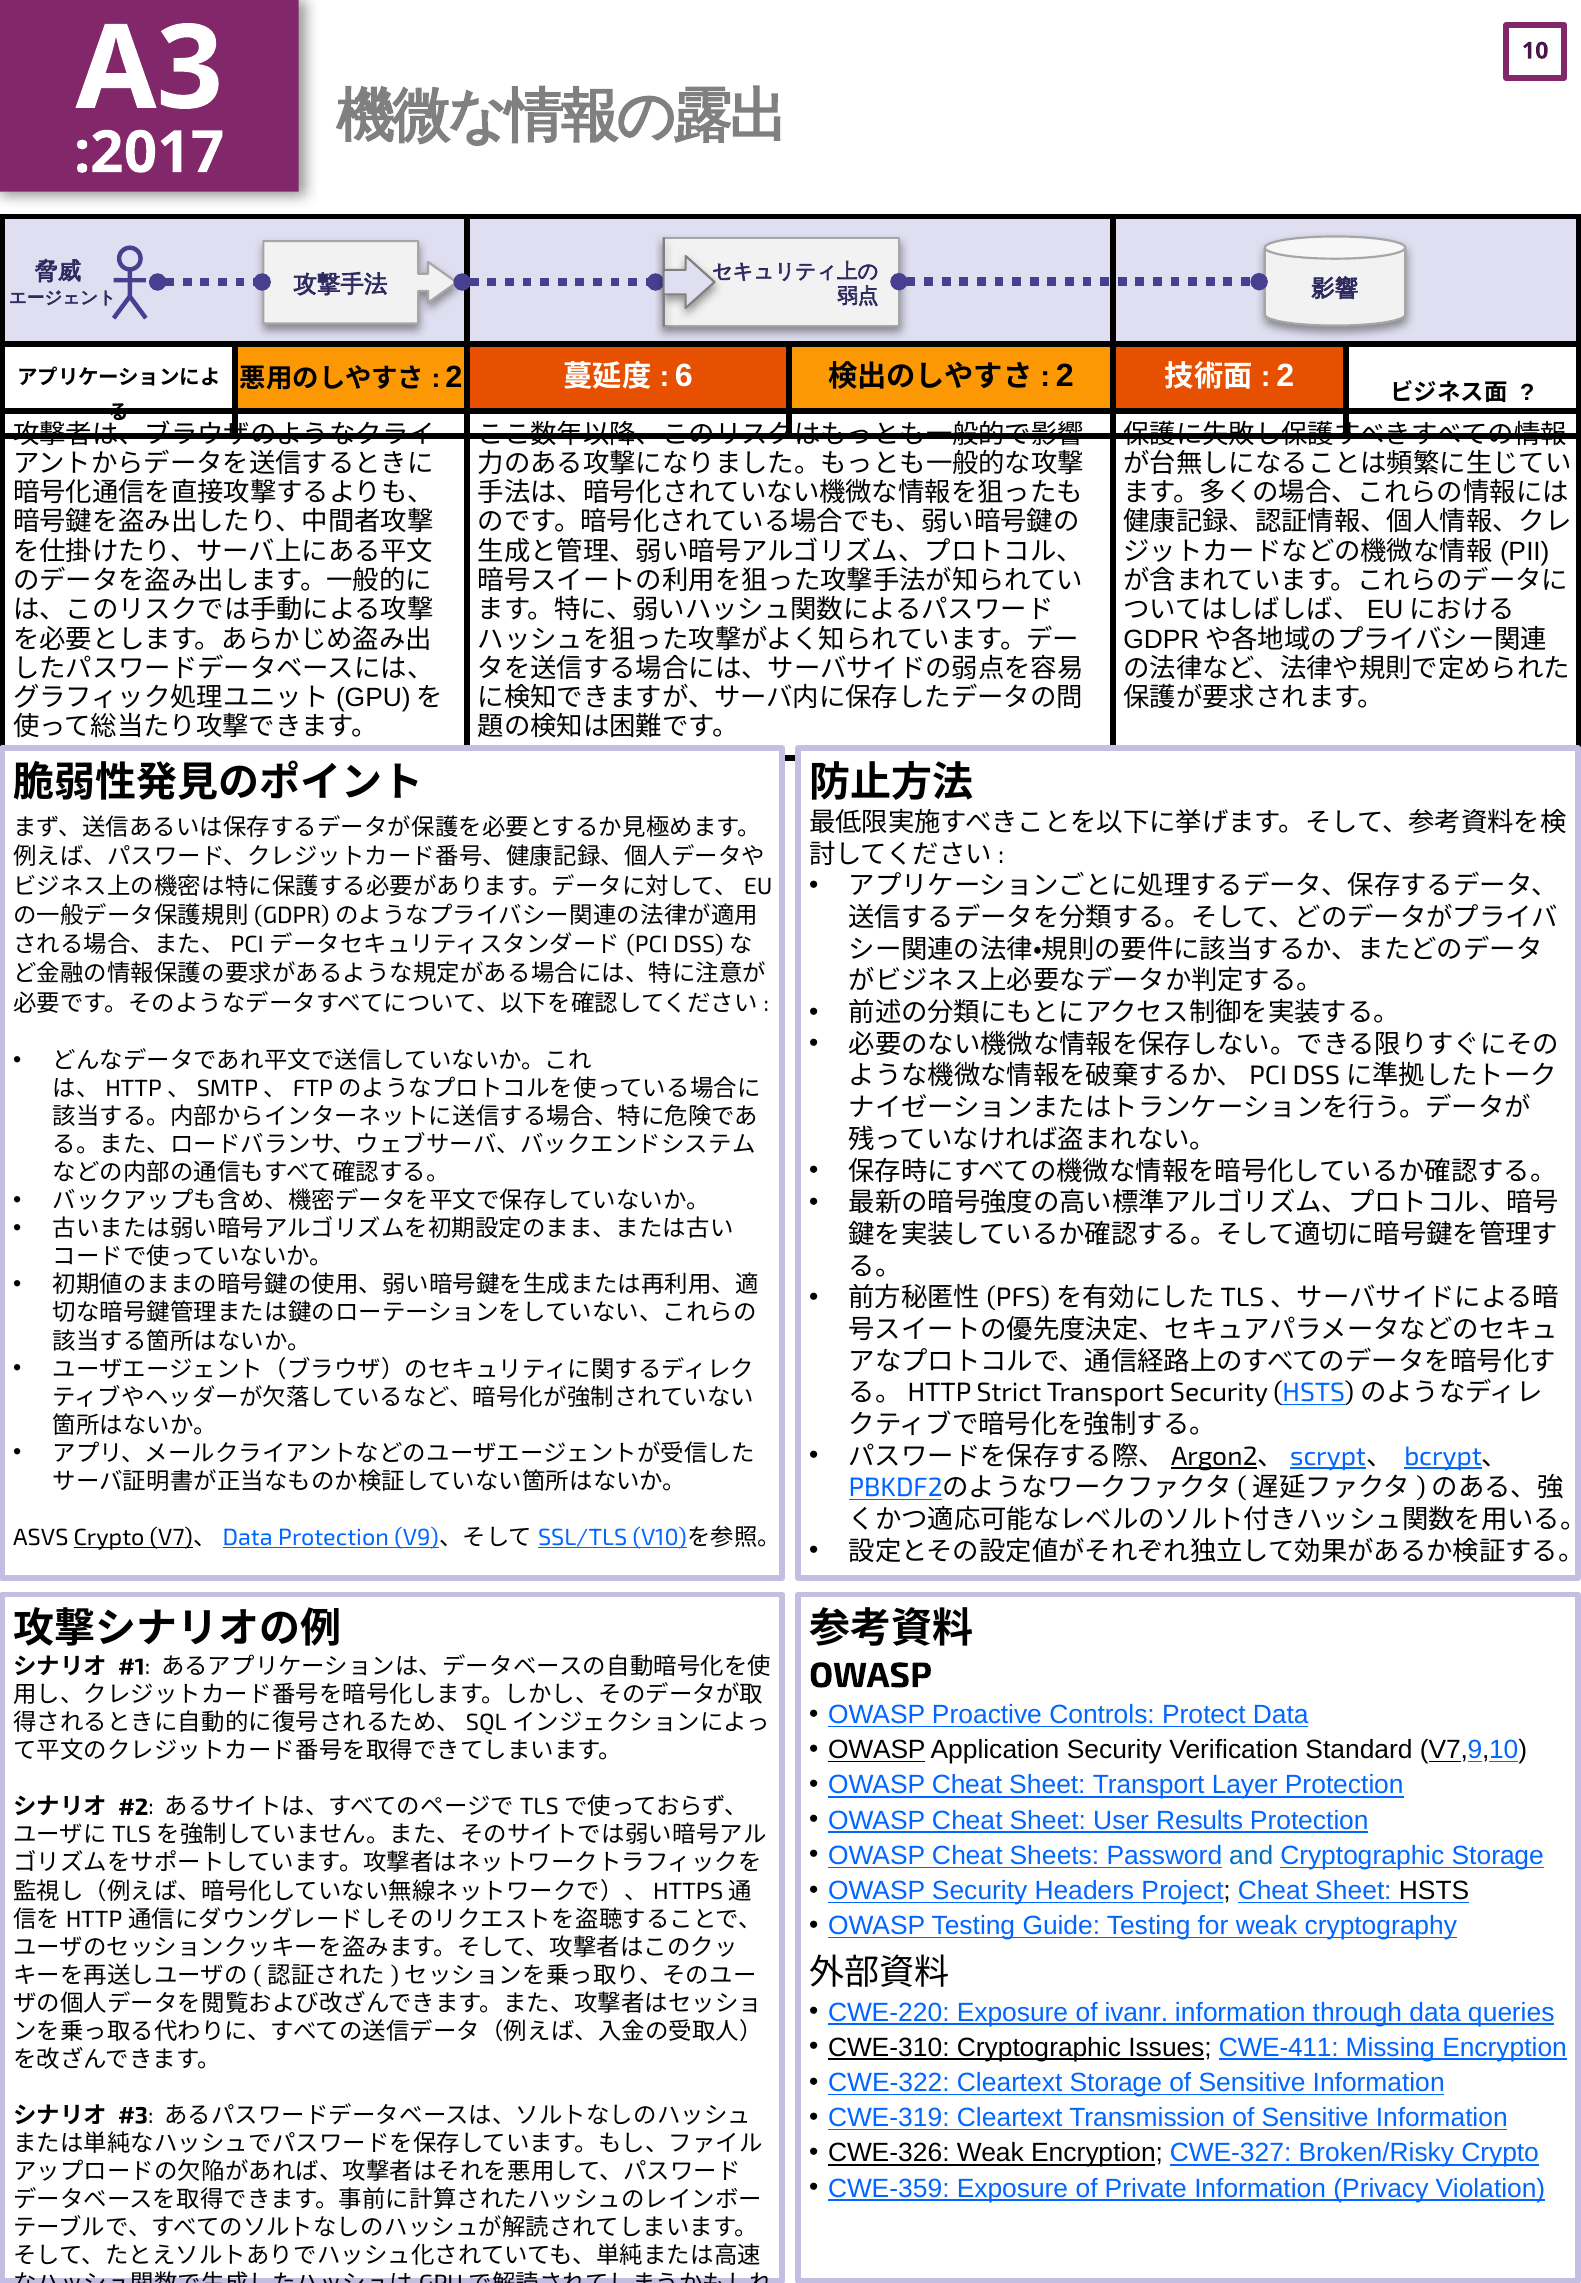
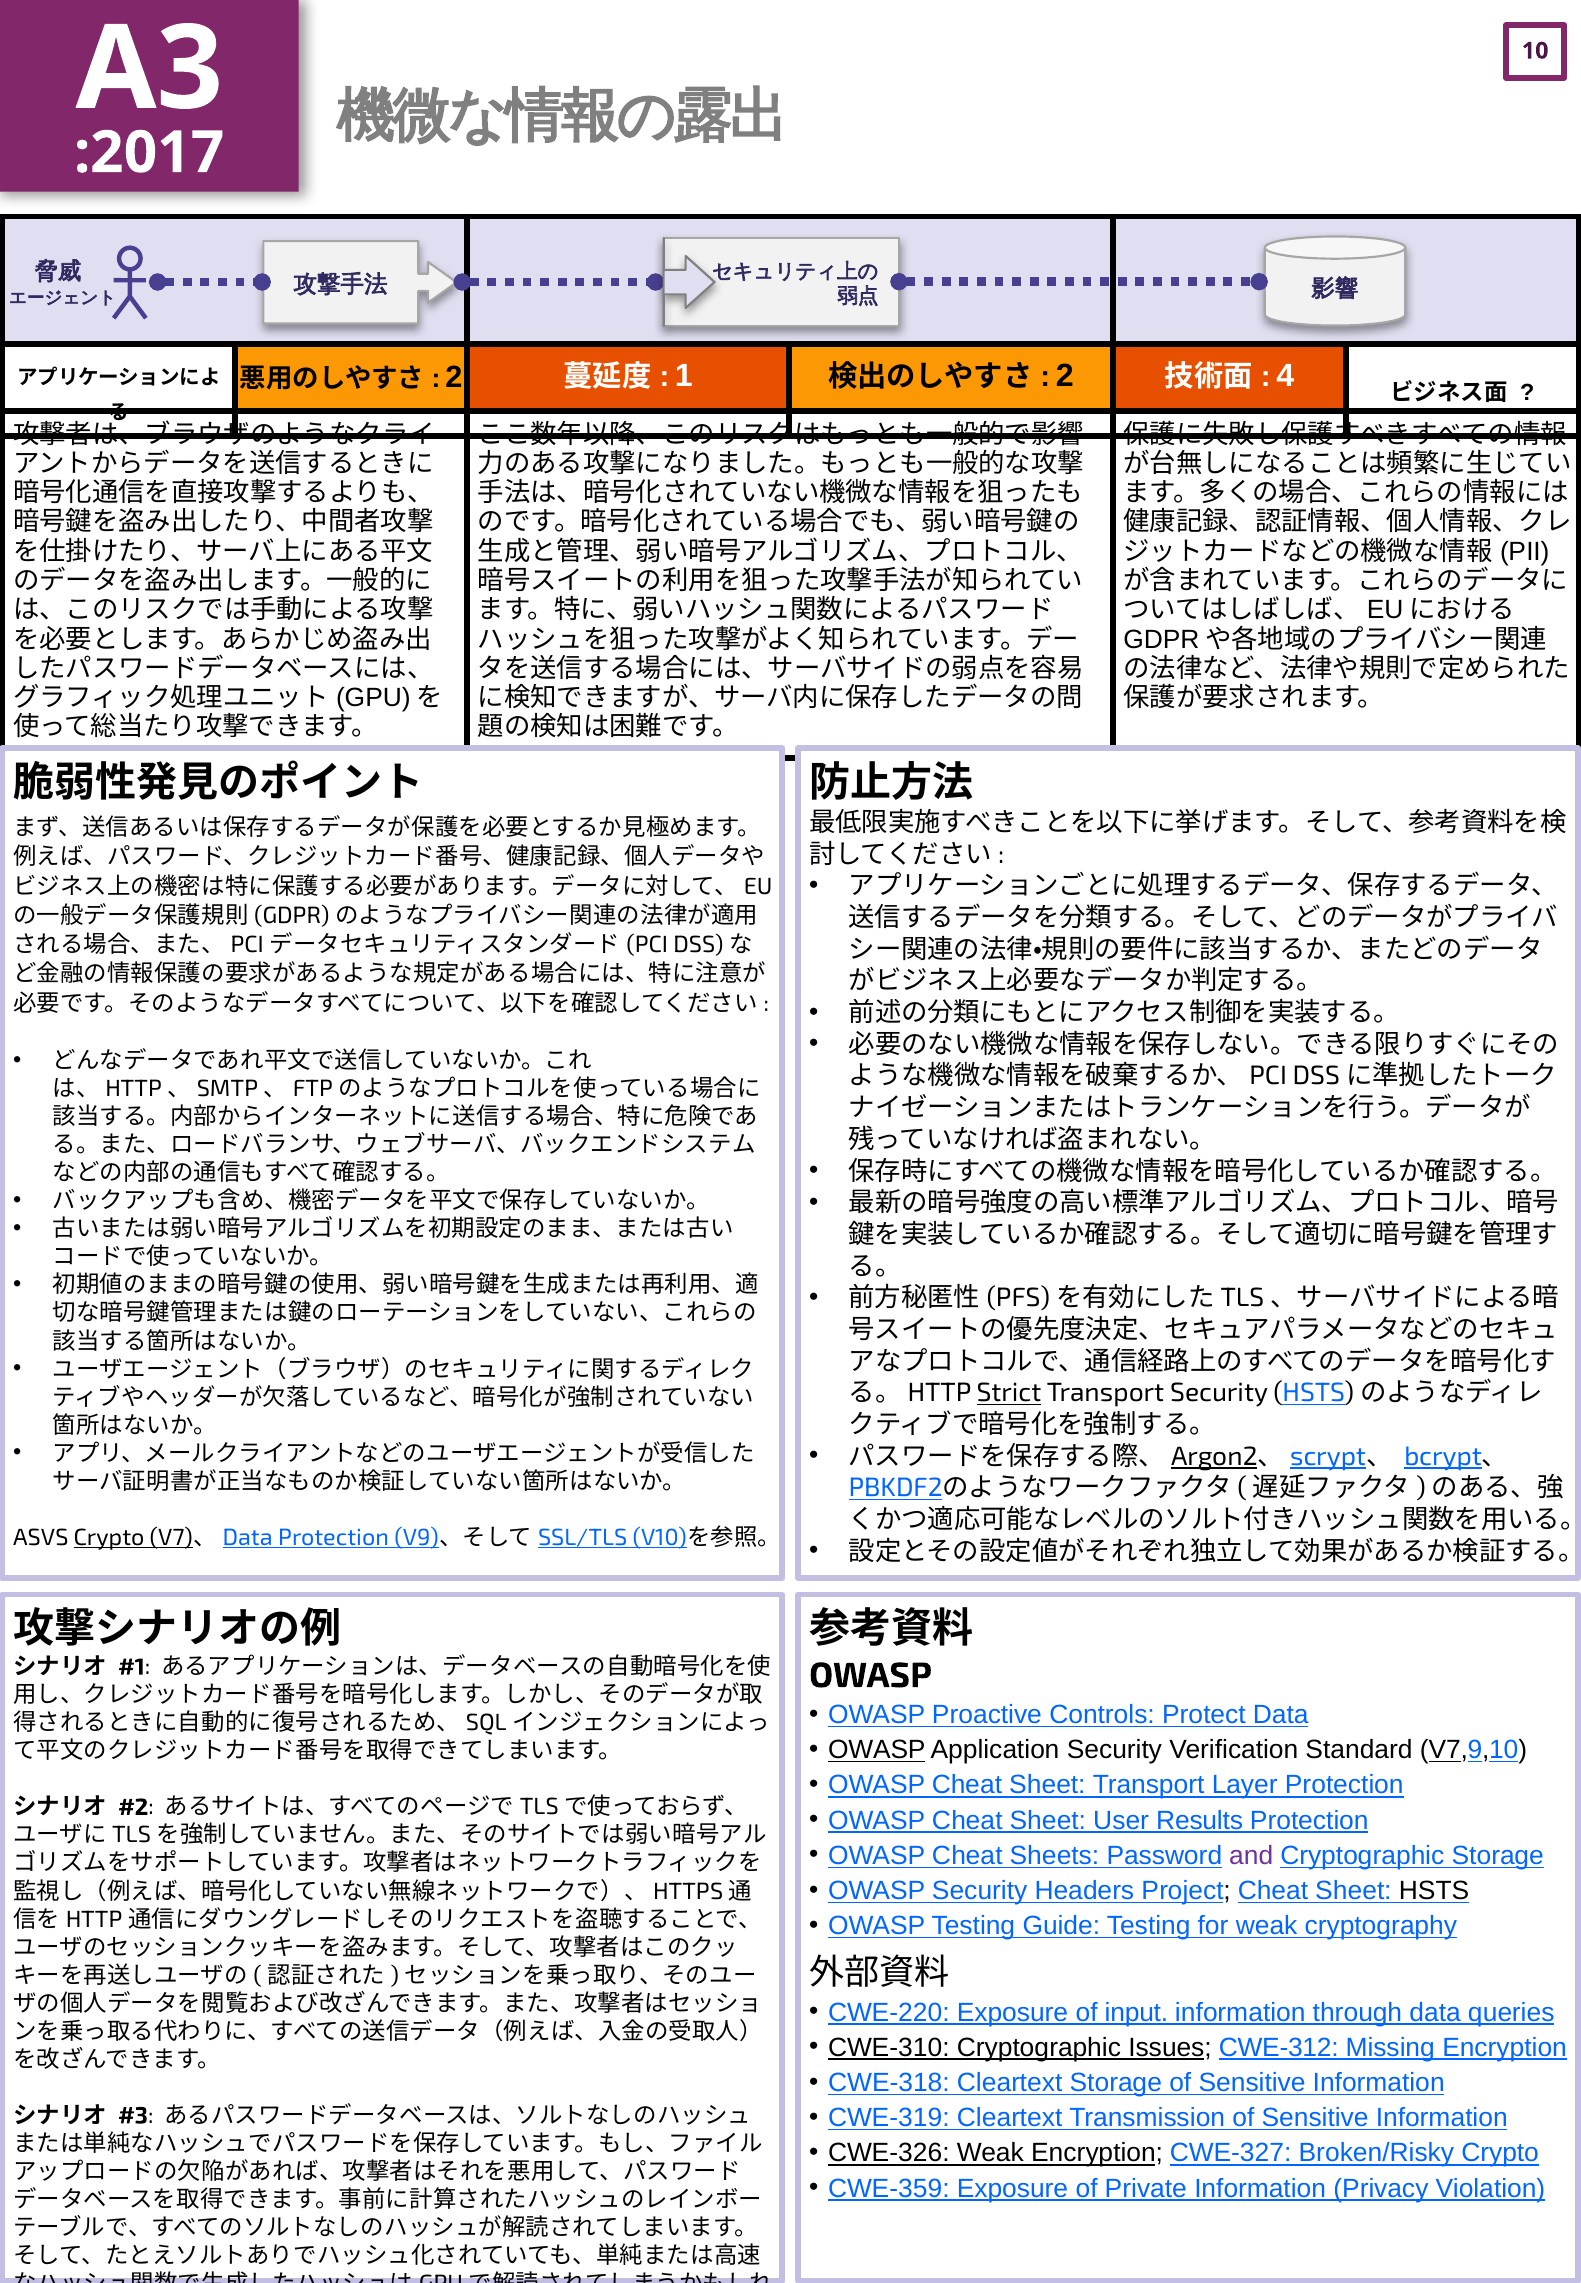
6: 6 -> 1 (684, 376)
2: 2 -> 4 (1285, 376)
Strict underline: none -> present (1009, 1394)
and colour: blue -> purple (1251, 1856)
ivanr: ivanr -> input (1136, 2013)
CWE-411: CWE-411 -> CWE-312 (1279, 2048)
CWE-322: CWE-322 -> CWE-318 (889, 2083)
